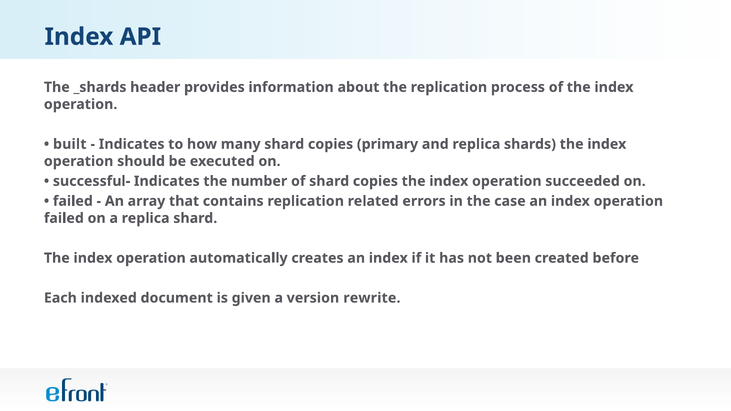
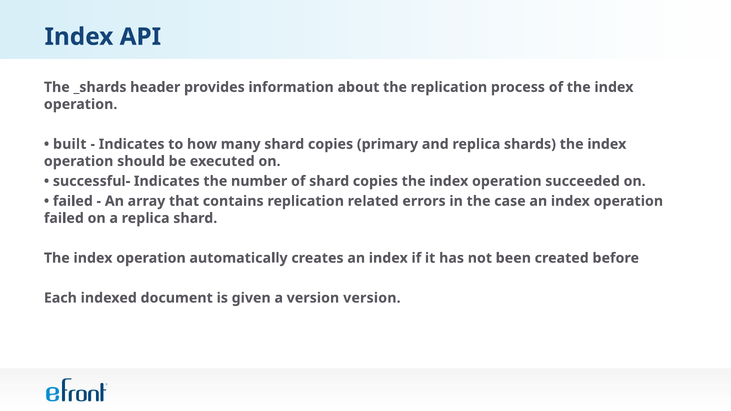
version rewrite: rewrite -> version (372, 298)
